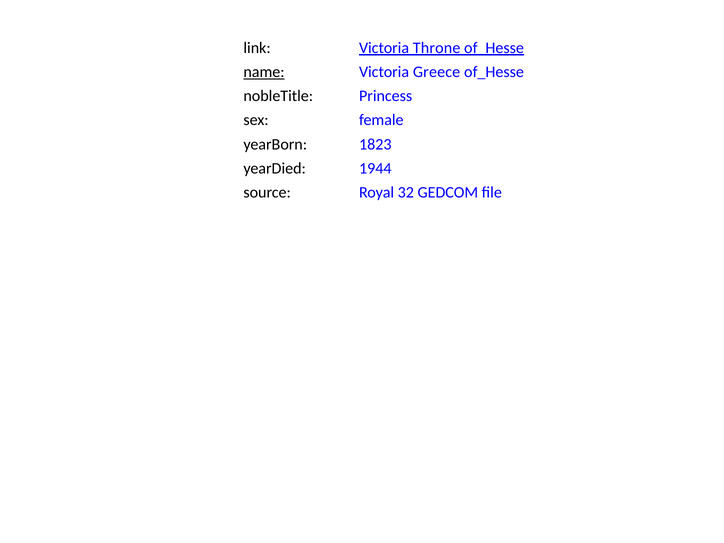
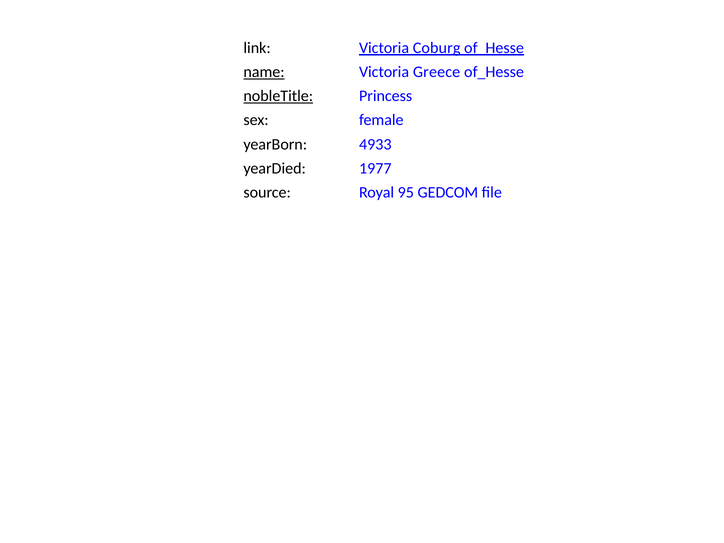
Throne: Throne -> Coburg (437, 48)
nobleTitle underline: none -> present (278, 96)
1823: 1823 -> 4933 (375, 144)
1944: 1944 -> 1977 (375, 168)
32: 32 -> 95 (406, 193)
